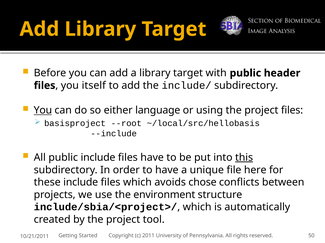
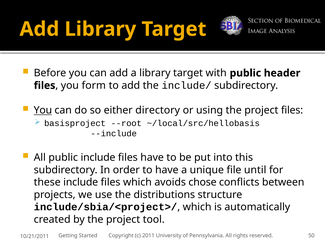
itself: itself -> form (94, 86)
language: language -> directory (158, 111)
this underline: present -> none (244, 158)
here: here -> until (255, 170)
environment: environment -> distributions (164, 195)
